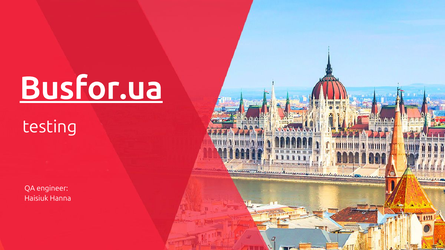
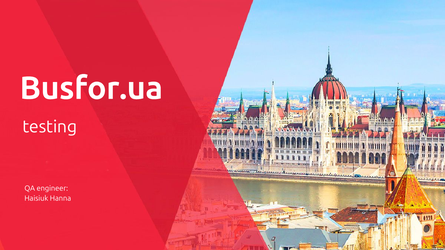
Busfor.ua underline: present -> none (91, 88)
